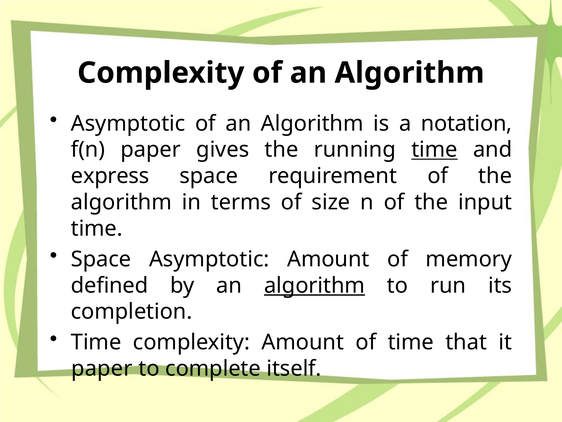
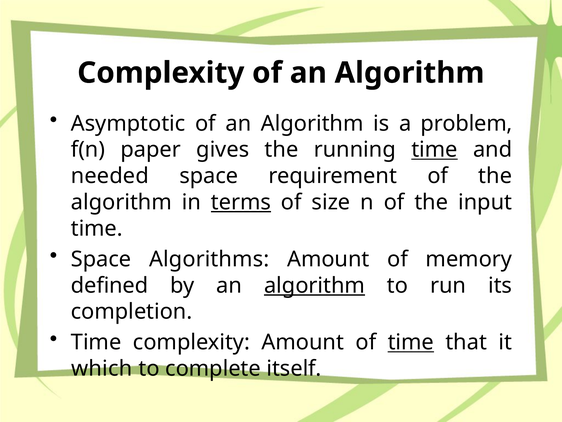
notation: notation -> problem (467, 123)
express: express -> needed (110, 176)
terms underline: none -> present (241, 202)
Space Asymptotic: Asymptotic -> Algorithms (209, 259)
time underline: none -> present (411, 342)
paper: paper -> which (102, 368)
